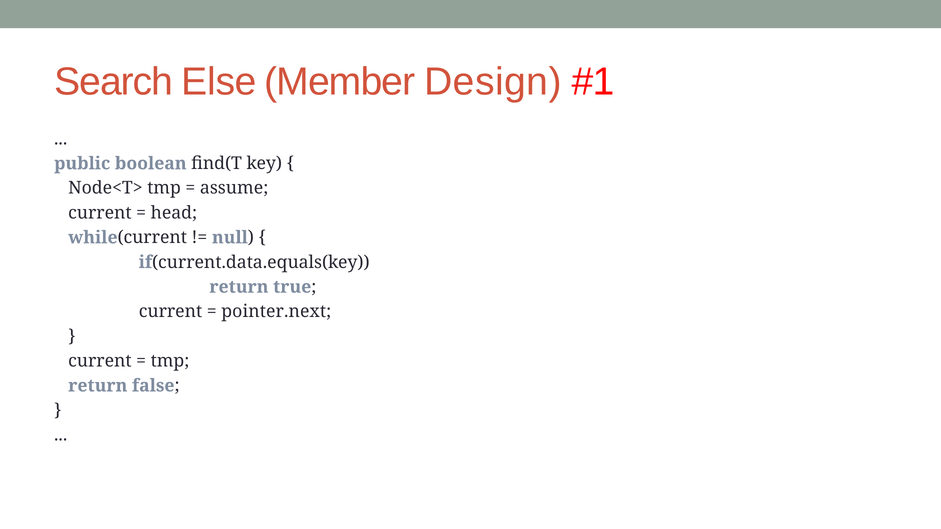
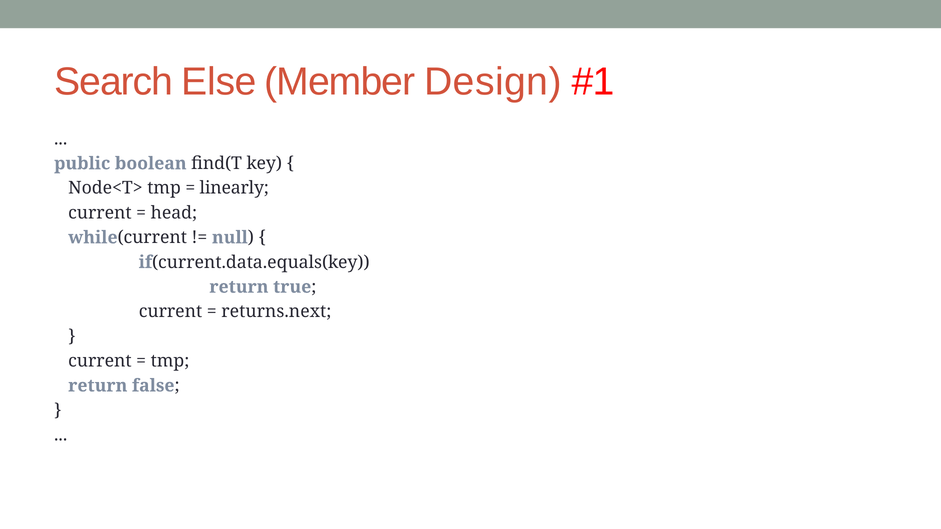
assume: assume -> linearly (234, 188)
pointer.next: pointer.next -> returns.next (276, 312)
